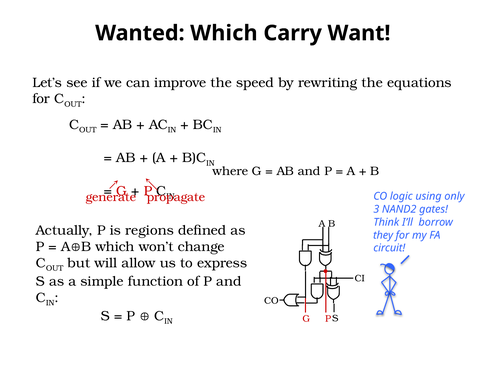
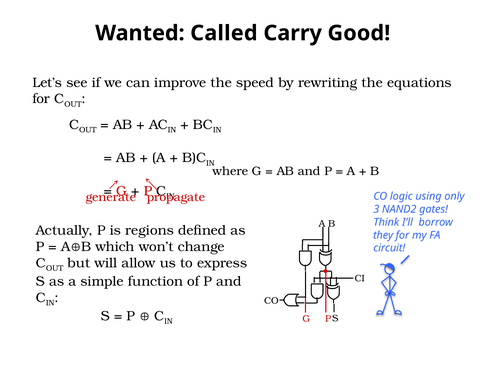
Wanted Which: Which -> Called (224, 33)
Want: Want -> Good (359, 33)
